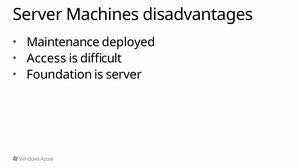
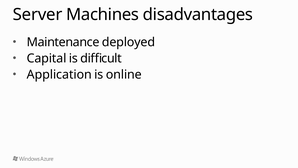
Access: Access -> Capital (47, 58)
Foundation: Foundation -> Application (59, 74)
is server: server -> online (124, 74)
